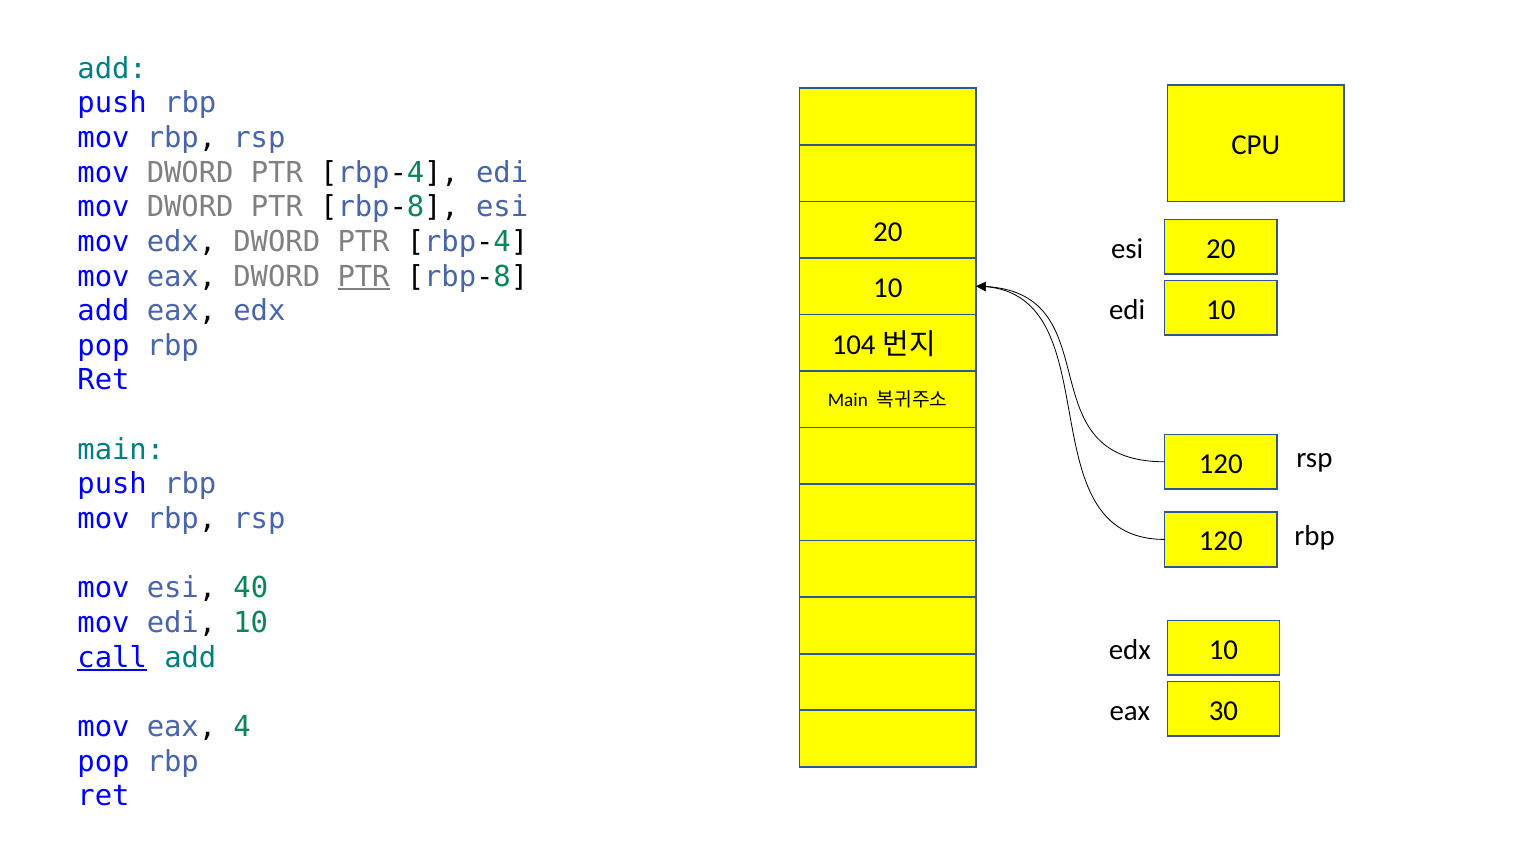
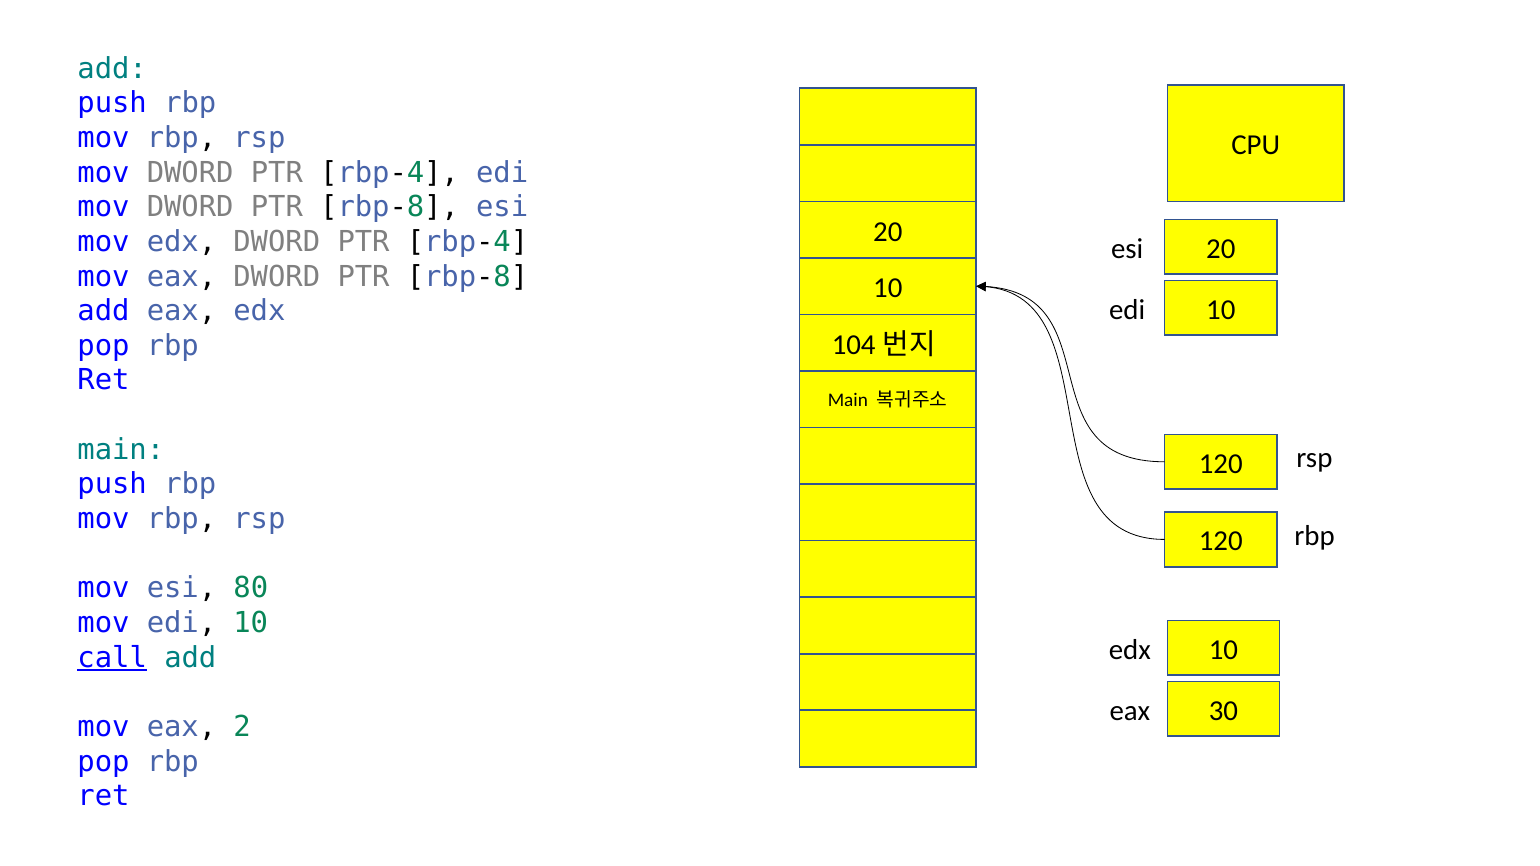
PTR underline: present -> none (364, 277)
40: 40 -> 80 (251, 588)
4: 4 -> 2 (242, 727)
